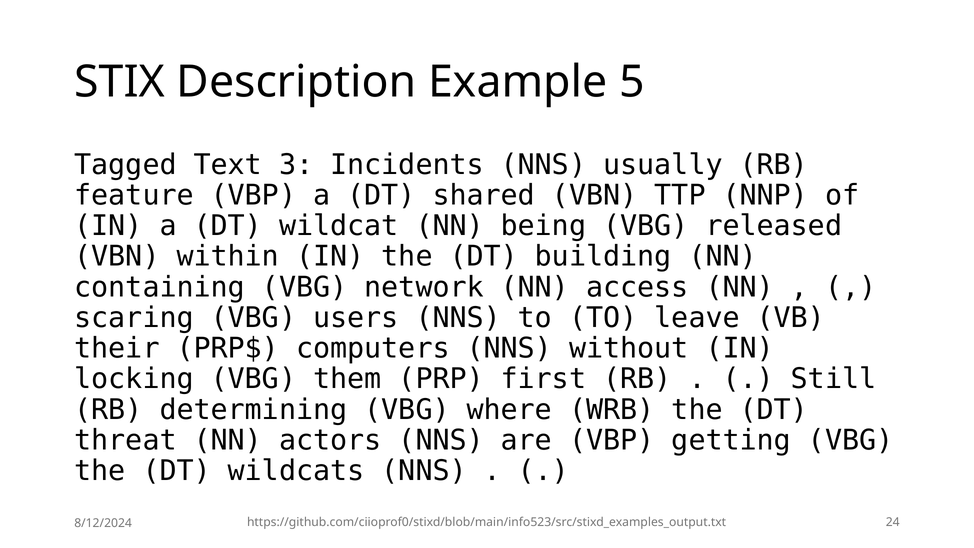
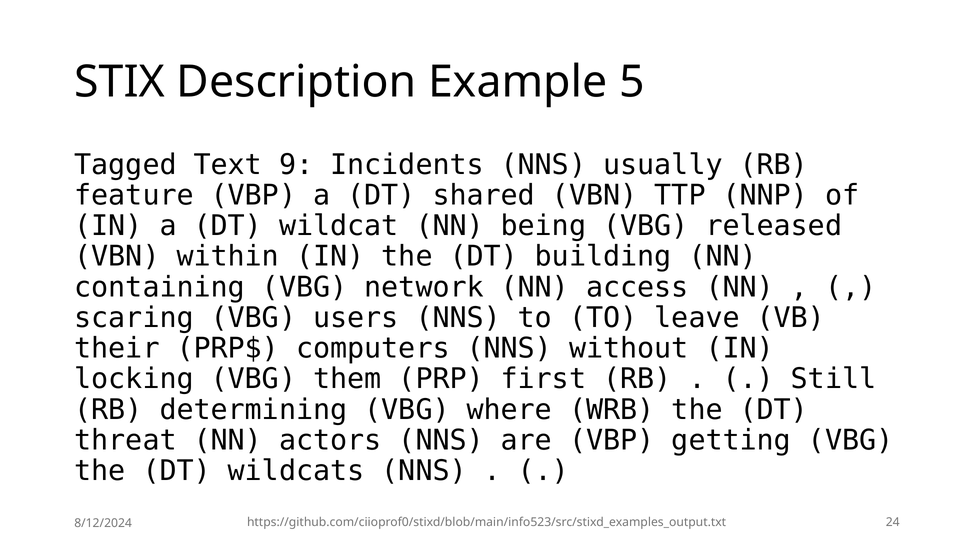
3: 3 -> 9 (296, 165)
